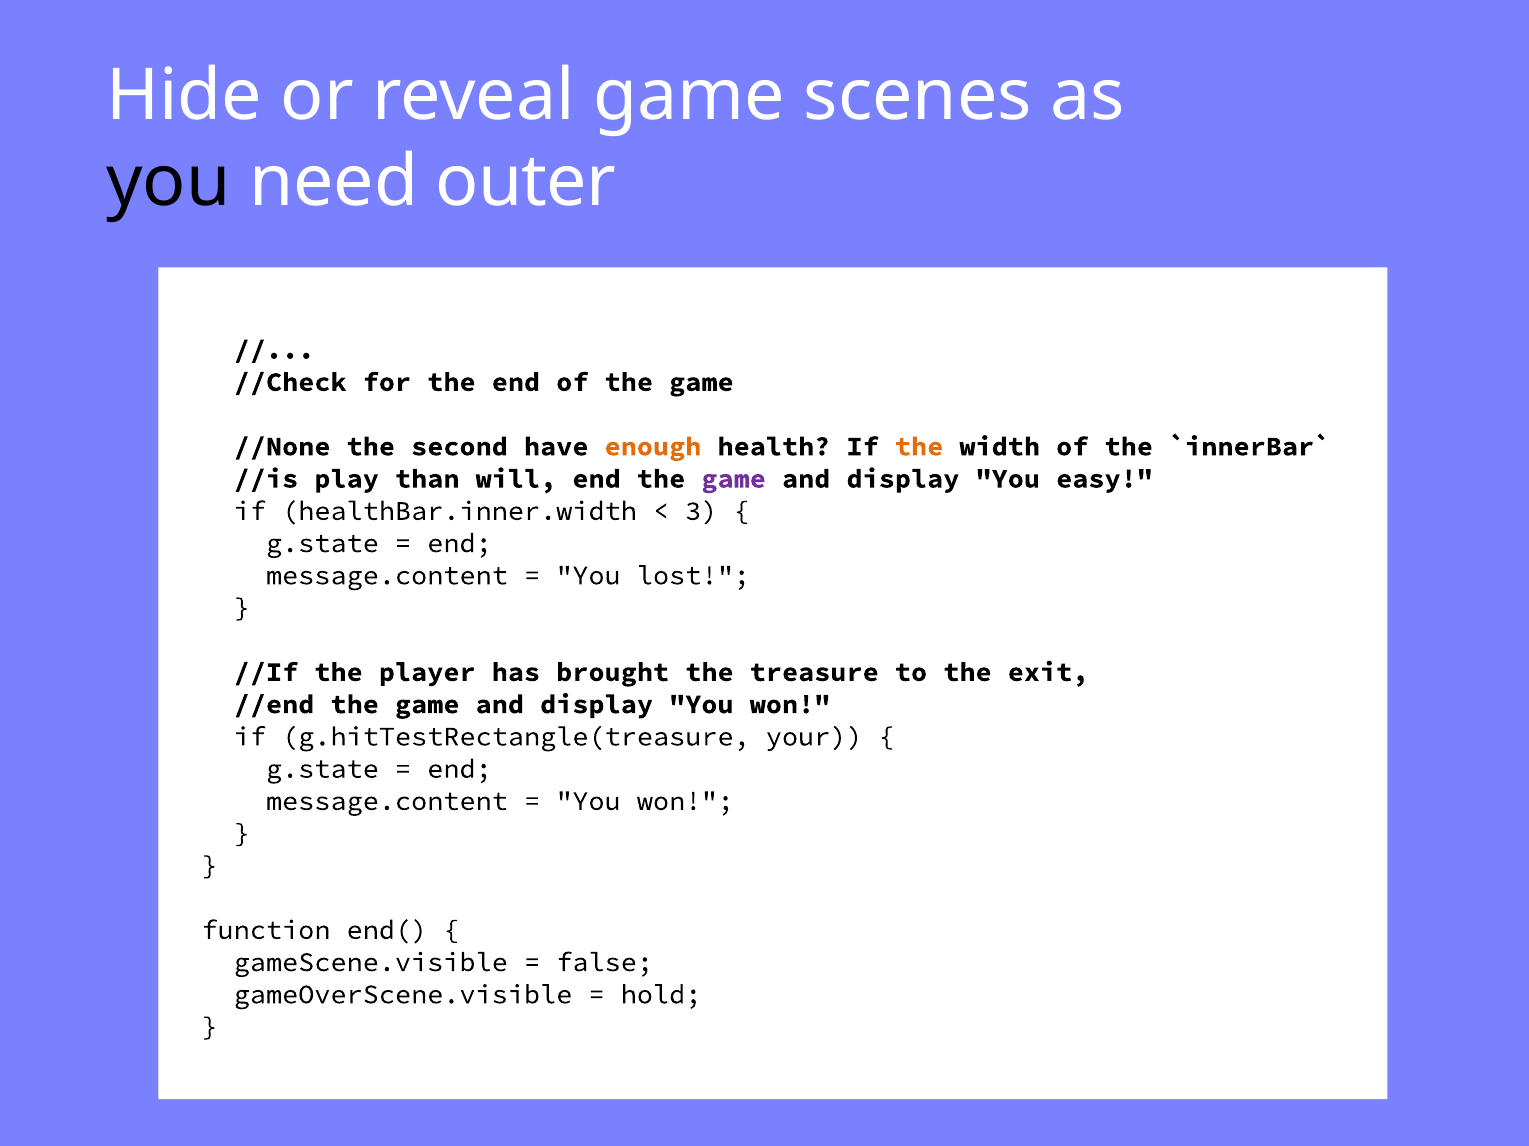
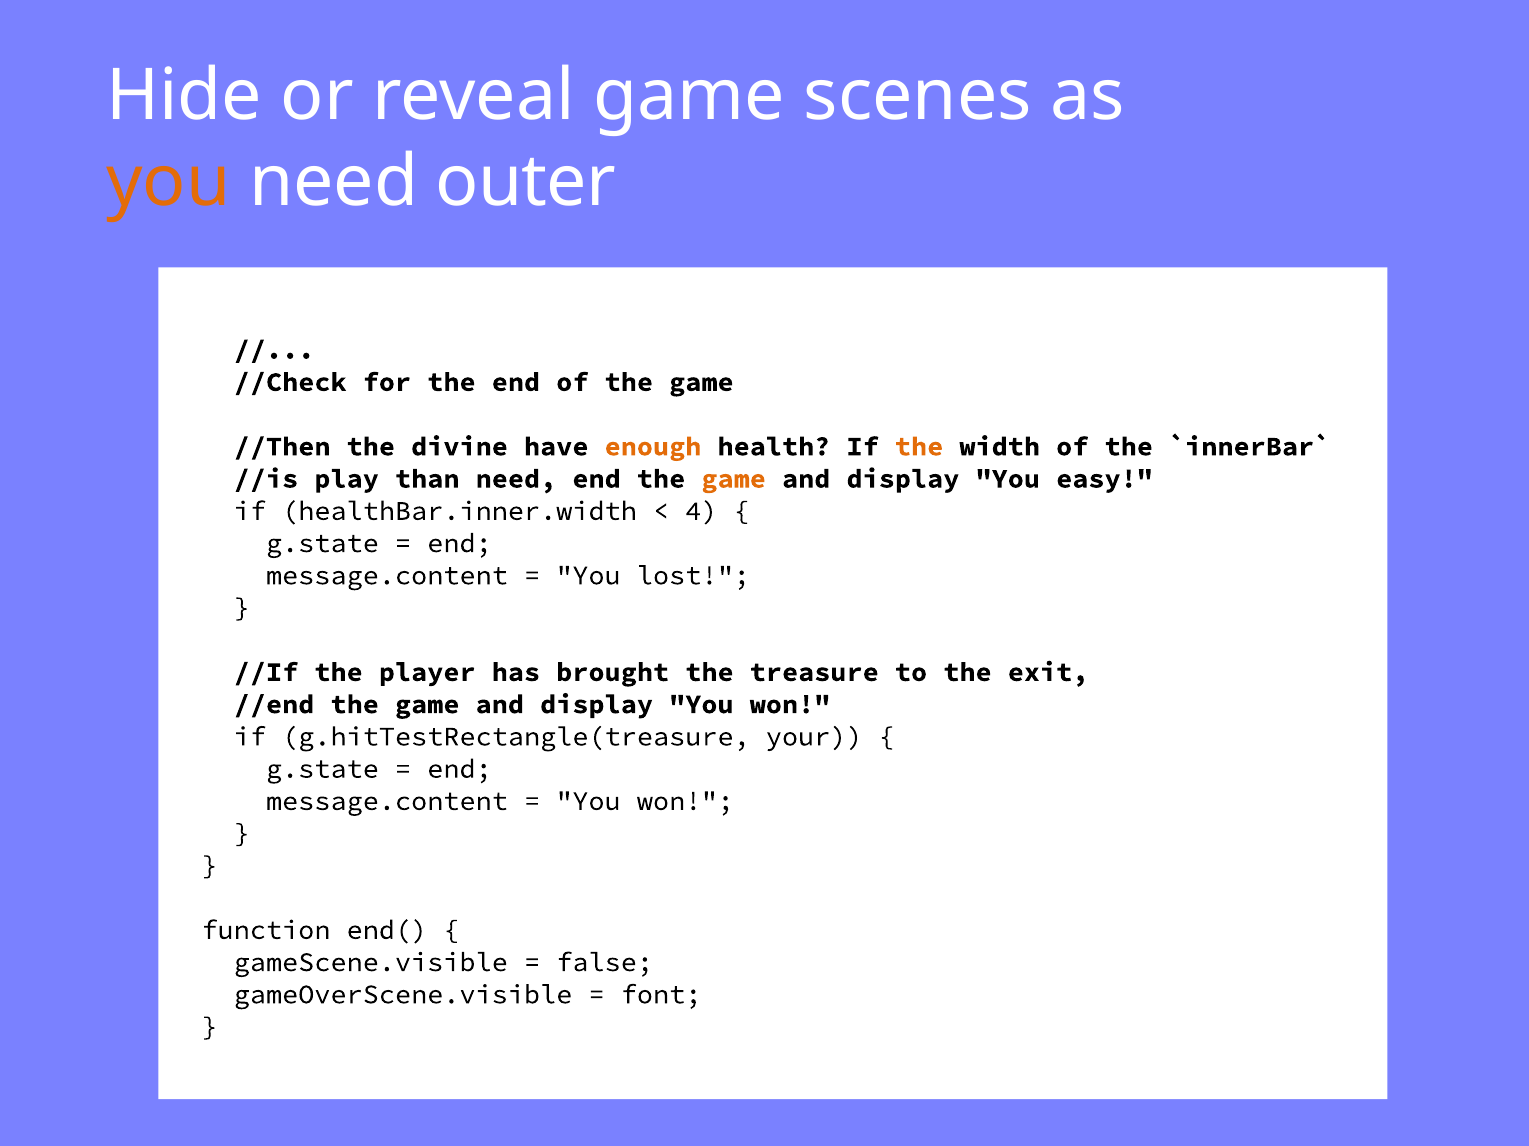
you colour: black -> orange (168, 182)
//None: //None -> //Then (282, 447)
second: second -> divine (459, 447)
than will: will -> need (516, 479)
game colour: purple -> orange (734, 479)
3: 3 -> 4 (701, 511)
hold: hold -> font (661, 995)
